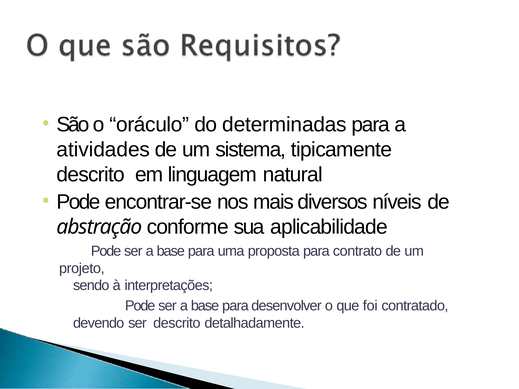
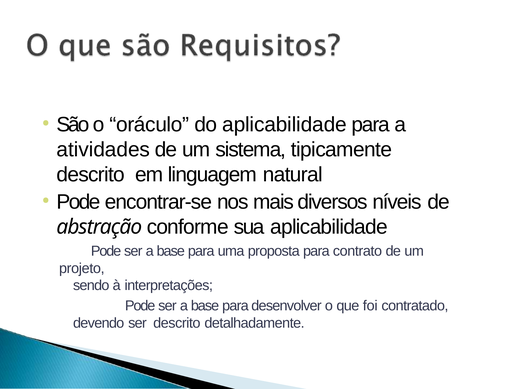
do determinadas: determinadas -> aplicabilidade (285, 125)
